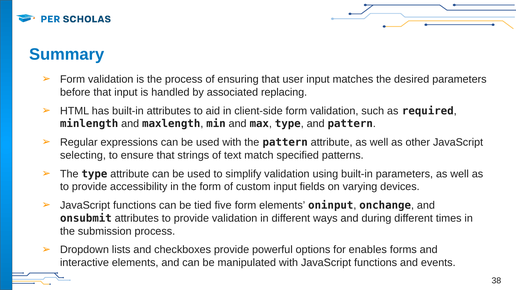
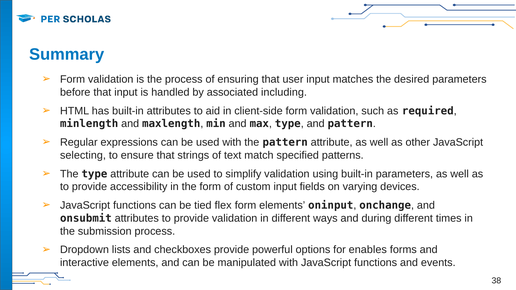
replacing: replacing -> including (284, 92)
five: five -> flex (223, 206)
